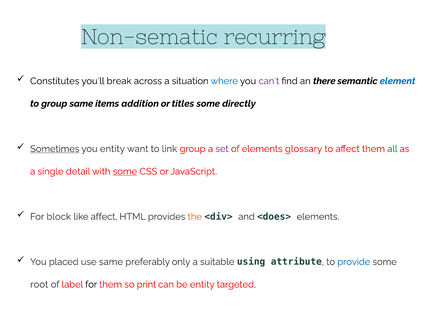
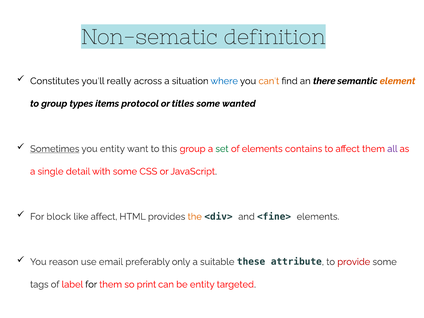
recurring: recurring -> definition (275, 37)
break: break -> really (119, 81)
can't colour: purple -> orange (269, 81)
element colour: blue -> orange (398, 81)
group same: same -> types (81, 104)
addition: addition -> protocol (140, 104)
directly: directly -> wanted (239, 104)
link: link -> this (169, 149)
set colour: purple -> green (222, 149)
glossary: glossary -> contains (304, 149)
all colour: green -> purple (392, 149)
some underline: present -> none (125, 171)
<does>: <does> -> <fine> (274, 217)
placed: placed -> reason (64, 262)
use same: same -> email (111, 262)
using: using -> these (251, 262)
provide colour: blue -> red (354, 262)
root: root -> tags (39, 284)
